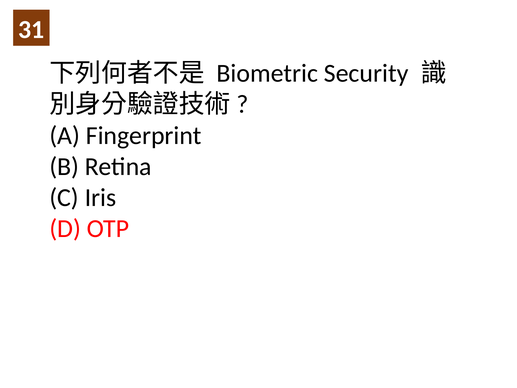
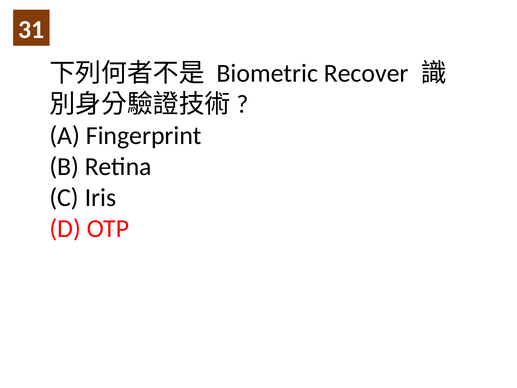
Security: Security -> Recover (366, 73)
